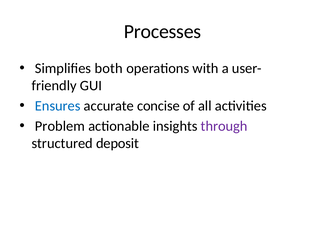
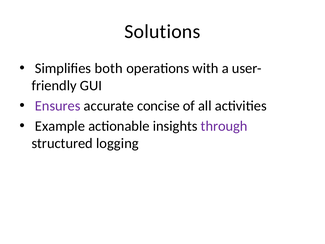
Processes: Processes -> Solutions (162, 31)
Ensures colour: blue -> purple (58, 106)
Problem: Problem -> Example (60, 126)
deposit: deposit -> logging (117, 143)
